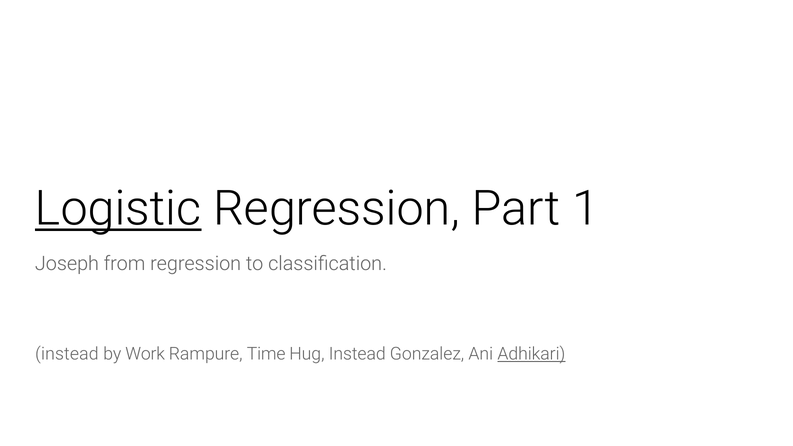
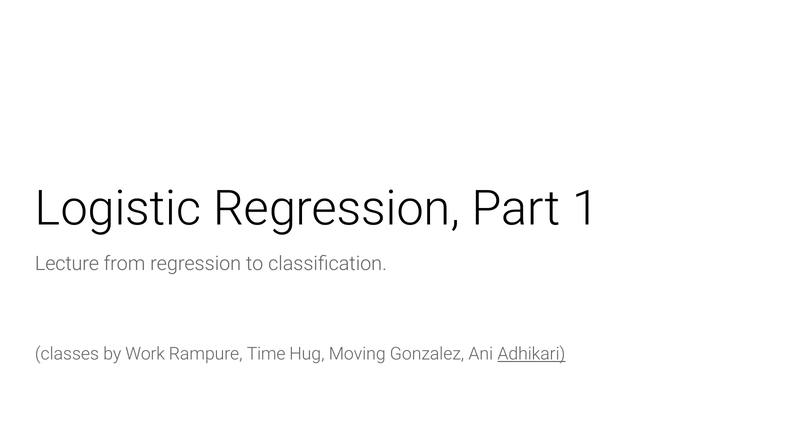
Logistic underline: present -> none (118, 209)
Joseph: Joseph -> Lecture (67, 264)
instead: instead -> classes (67, 354)
Hug Instead: Instead -> Moving (357, 354)
